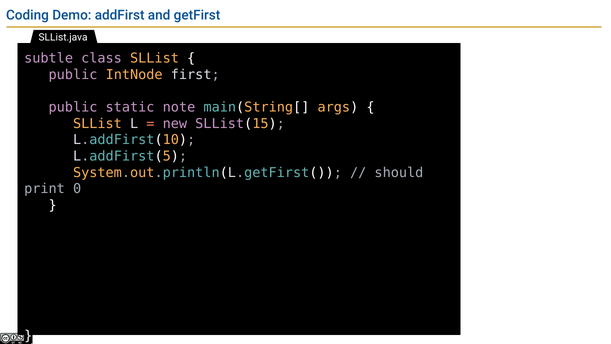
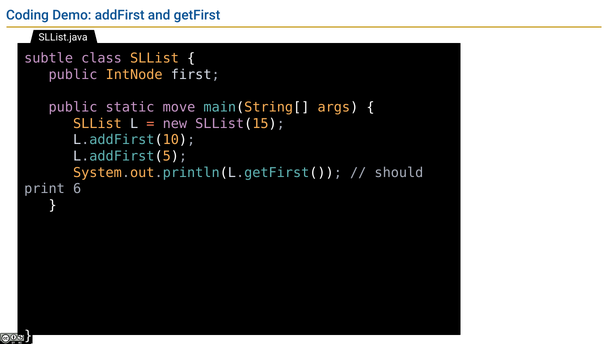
note: note -> move (179, 107)
0: 0 -> 6 (77, 189)
